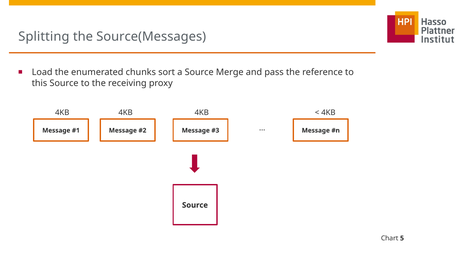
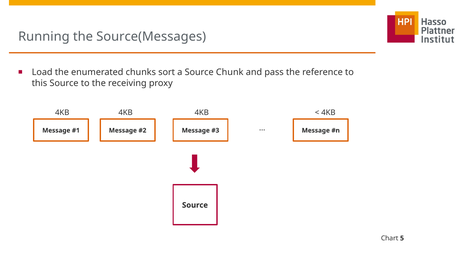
Splitting: Splitting -> Running (44, 36)
Merge: Merge -> Chunk (230, 72)
